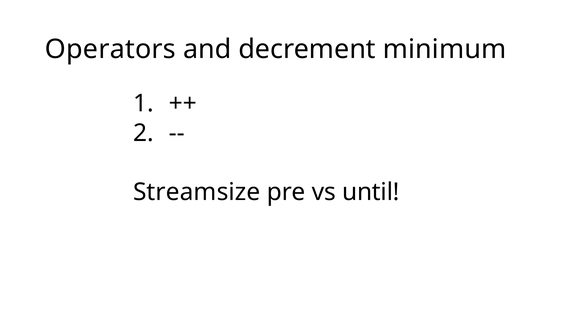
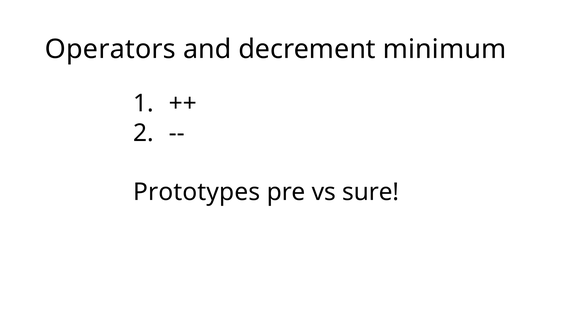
Streamsize: Streamsize -> Prototypes (197, 192)
until: until -> sure (371, 192)
